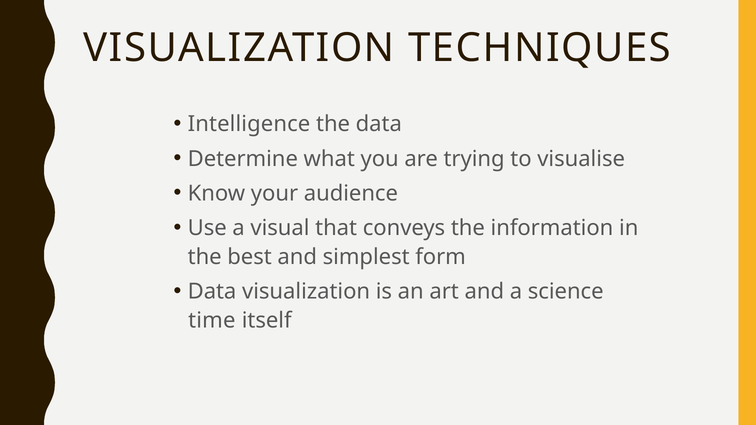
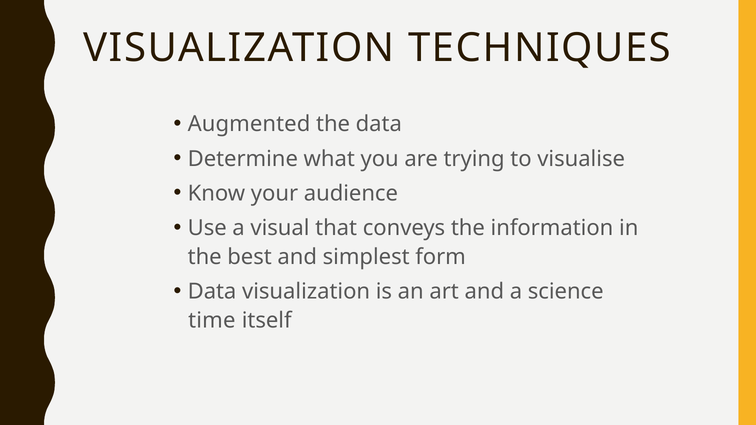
Intelligence: Intelligence -> Augmented (249, 124)
